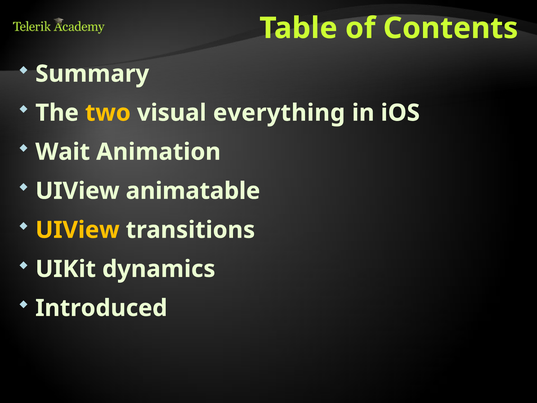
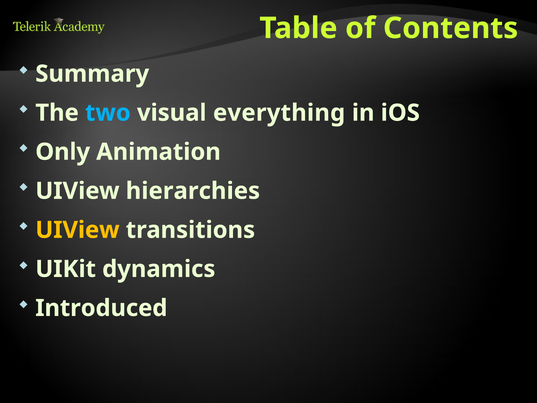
two colour: yellow -> light blue (108, 113)
Wait: Wait -> Only (63, 152)
animatable: animatable -> hierarchies (193, 191)
